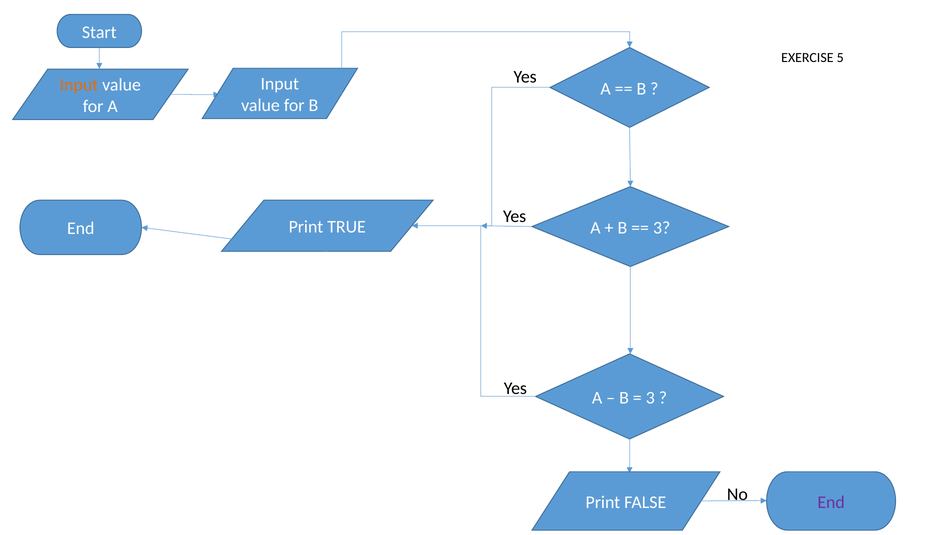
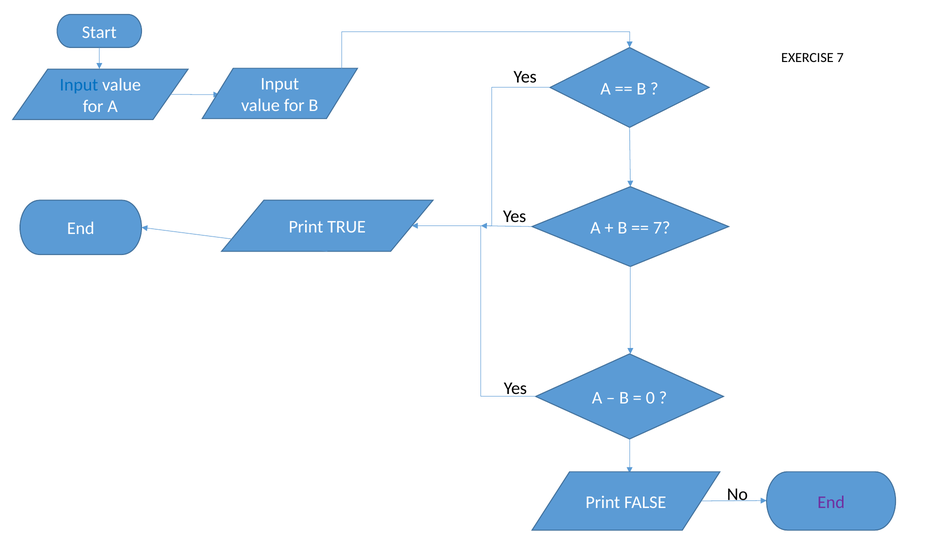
EXERCISE 5: 5 -> 7 (840, 58)
Input colour: orange -> blue (79, 85)
3: 3 -> 7 (662, 228)
3: 3 -> 0 (650, 398)
